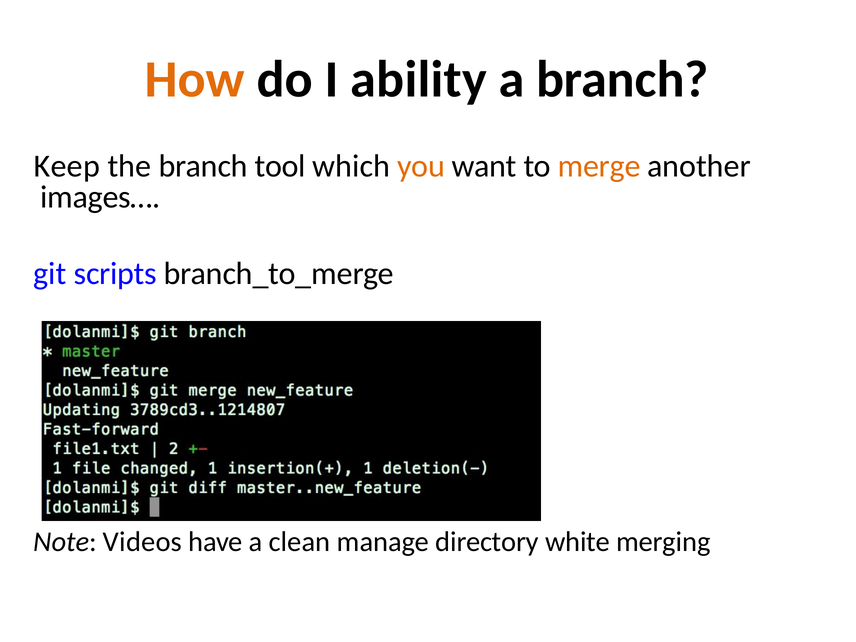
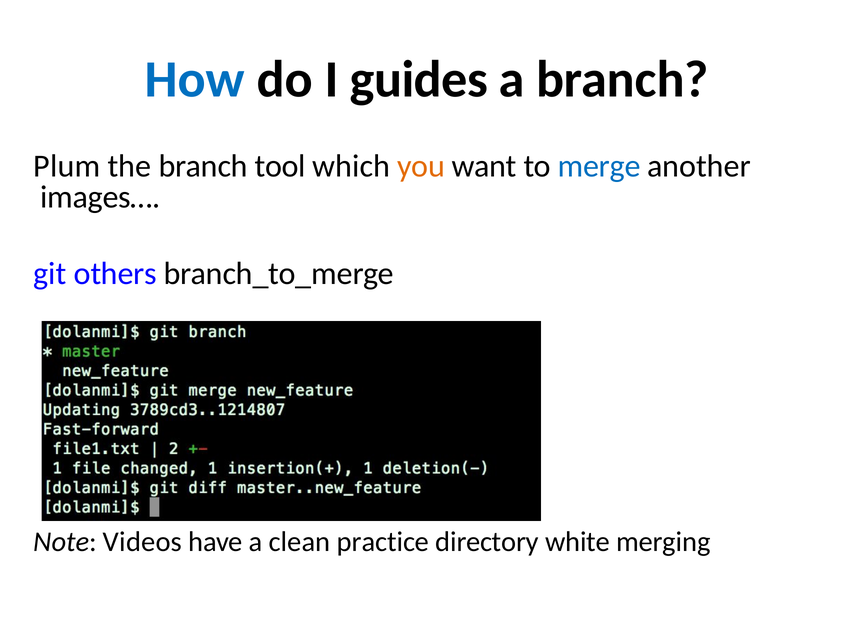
How colour: orange -> blue (195, 80)
ability: ability -> guides (419, 80)
Keep: Keep -> Plum (67, 166)
merge colour: orange -> blue (599, 166)
scripts: scripts -> others (115, 274)
manage: manage -> practice (383, 542)
